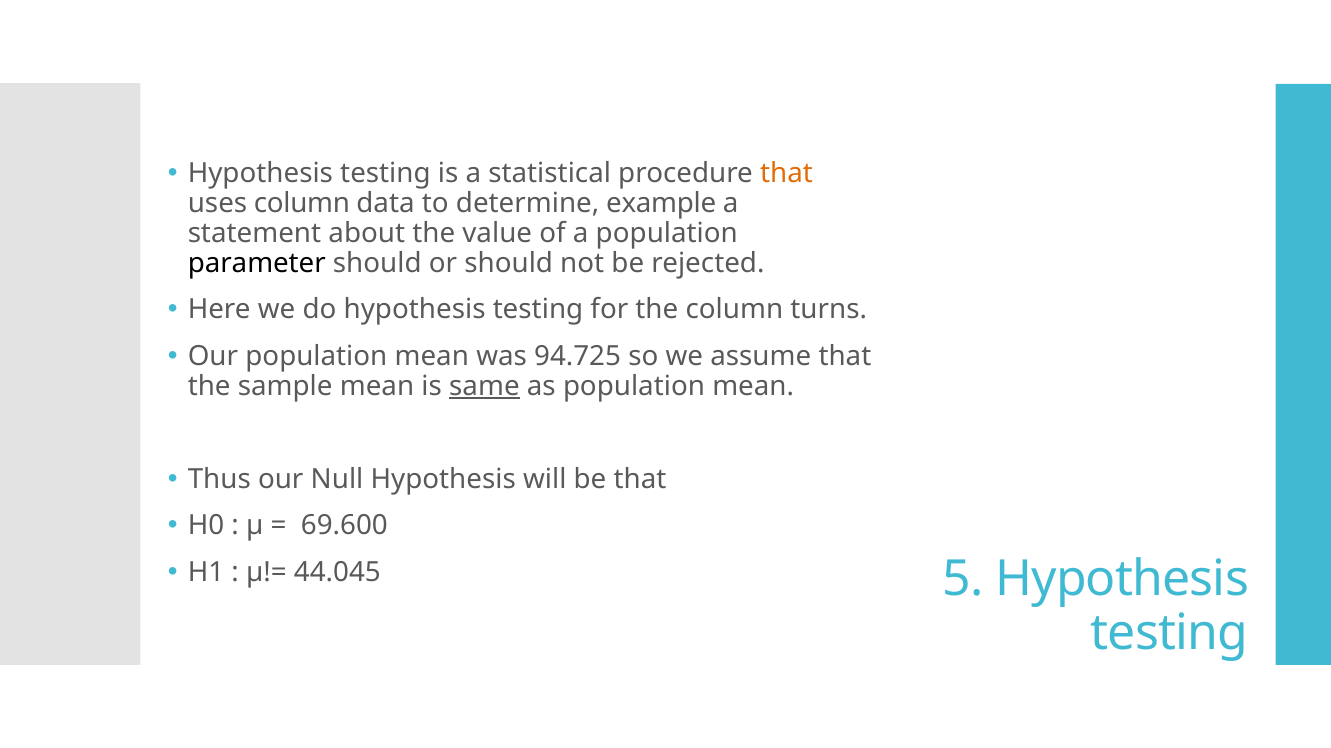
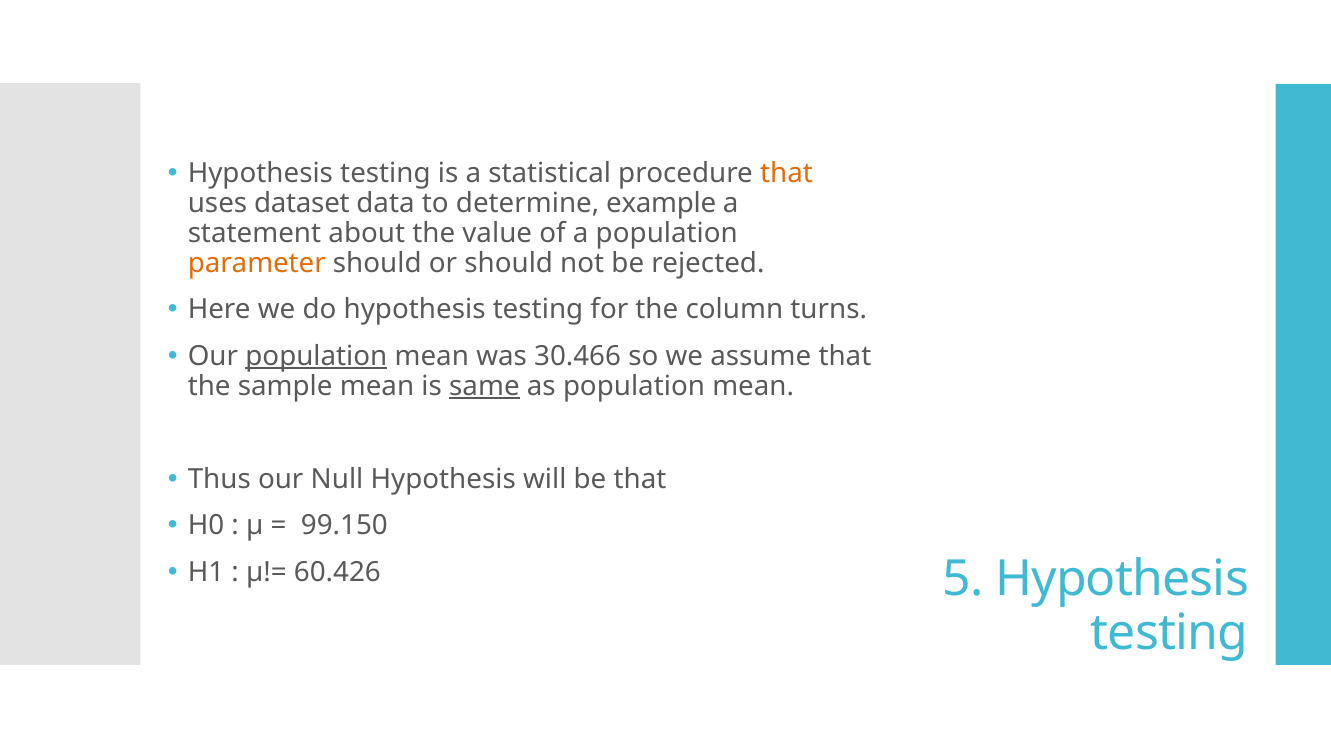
uses column: column -> dataset (302, 203)
parameter colour: black -> orange (257, 263)
population underline: none -> present (316, 356)
94.725: 94.725 -> 30.466 (578, 356)
69.600: 69.600 -> 99.150 (344, 526)
44.045: 44.045 -> 60.426 (337, 573)
